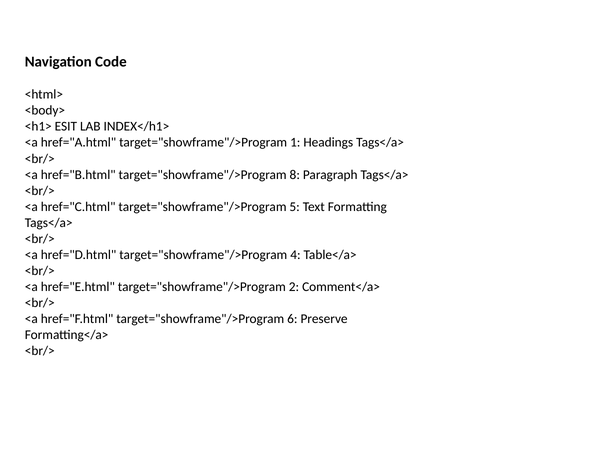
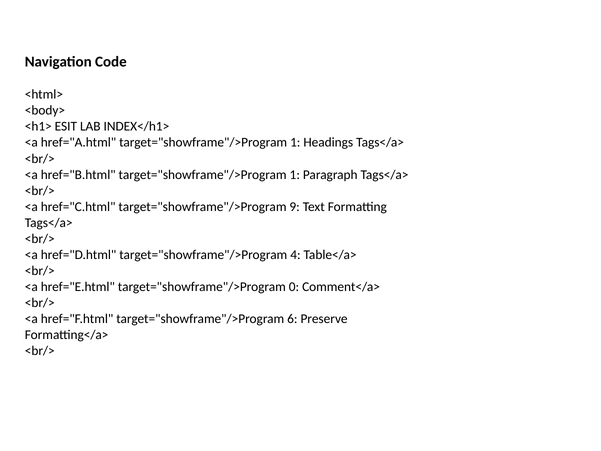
href="B.html target="showframe"/>Program 8: 8 -> 1 (295, 175)
5: 5 -> 9 (295, 207)
2: 2 -> 0 (294, 287)
